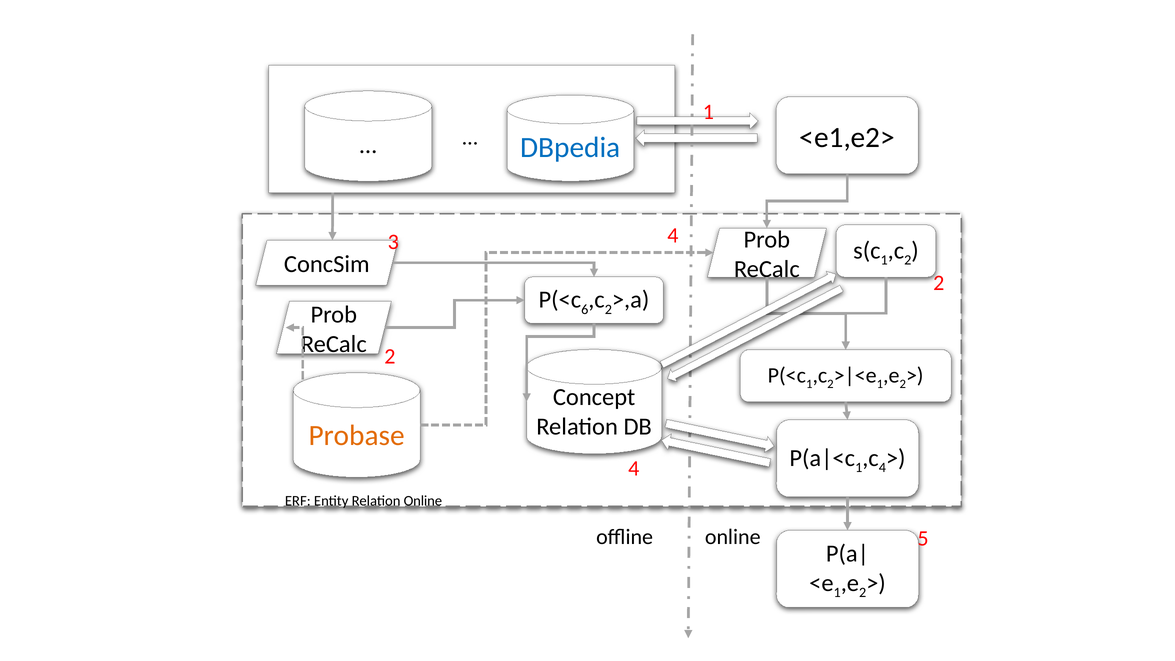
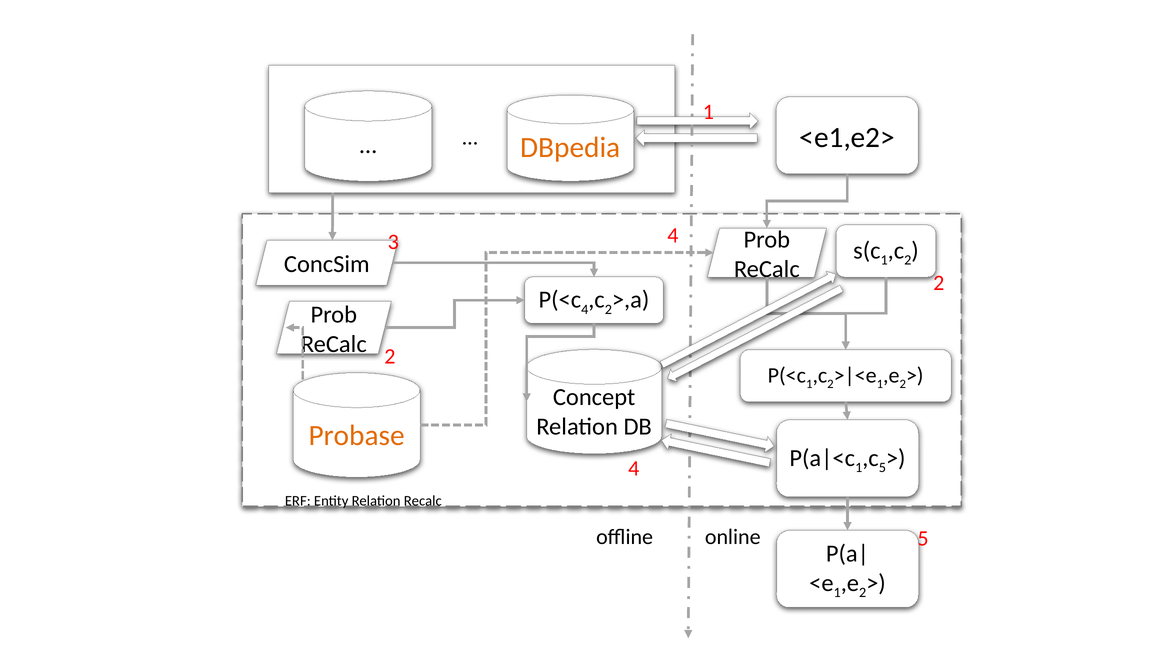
DBpedia colour: blue -> orange (570, 147)
6: 6 -> 4 (585, 309)
4: 4 -> 5 (882, 468)
Relation Online: Online -> Recalc (423, 501)
